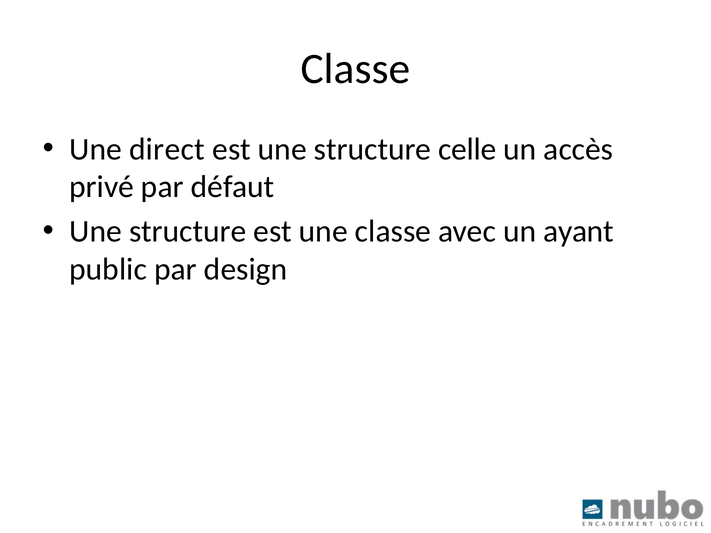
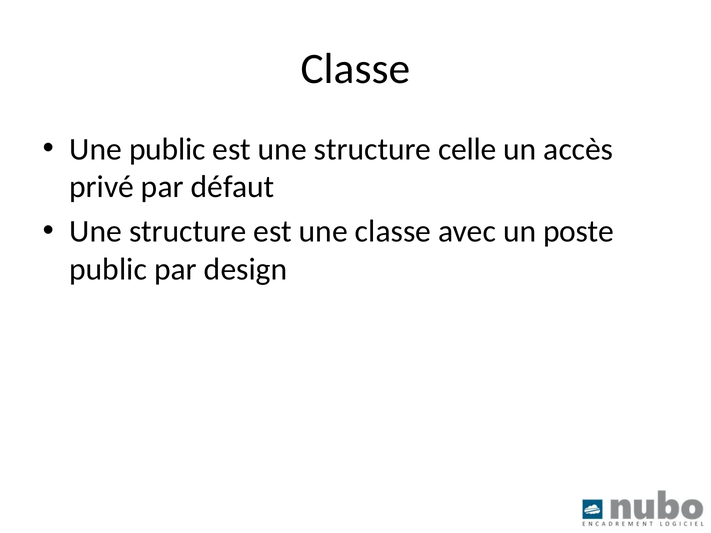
Une direct: direct -> public (167, 149)
ayant: ayant -> poste (579, 231)
